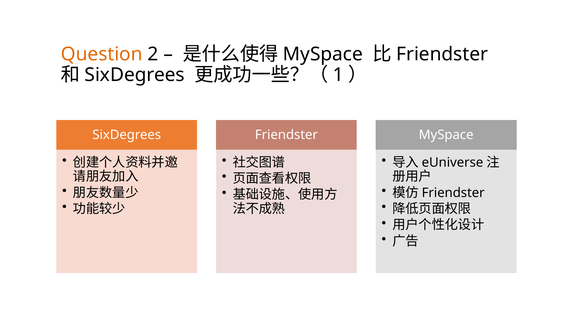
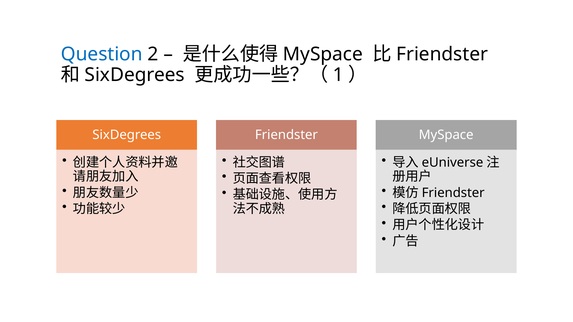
Question colour: orange -> blue (102, 54)
